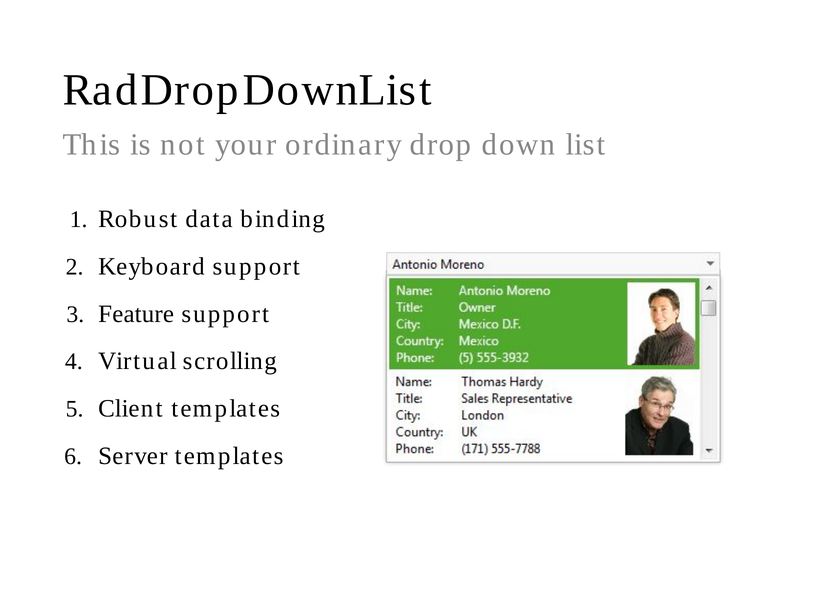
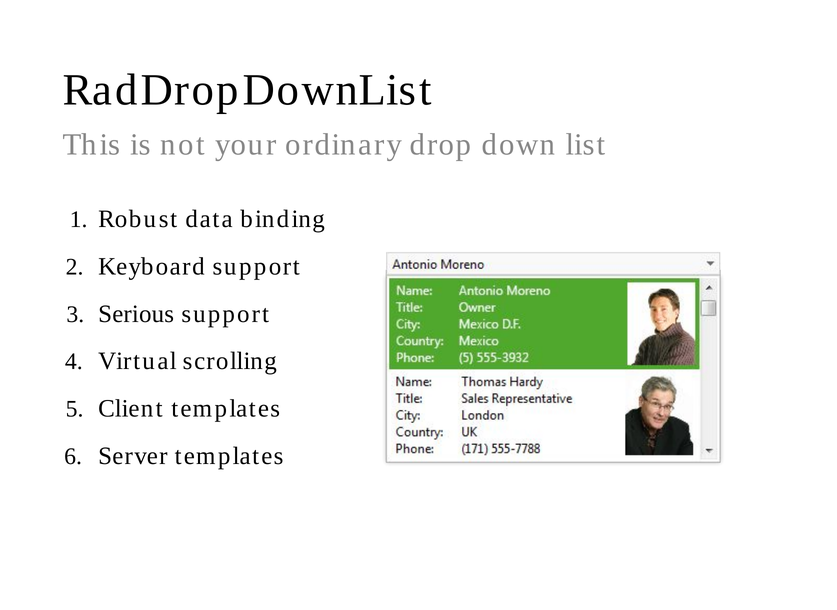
Feature: Feature -> Serious (136, 314)
